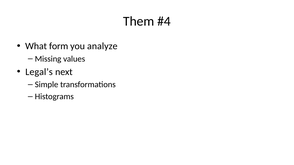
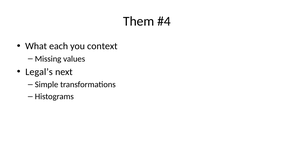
form: form -> each (59, 46)
analyze: analyze -> context (102, 46)
